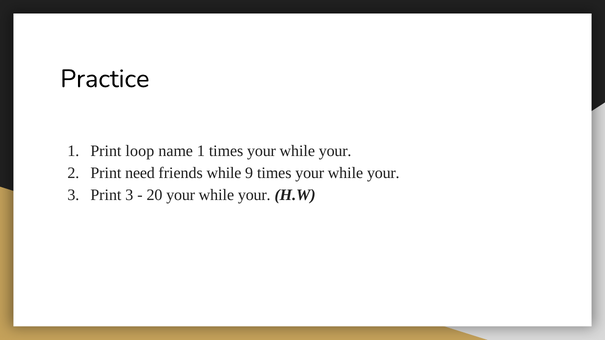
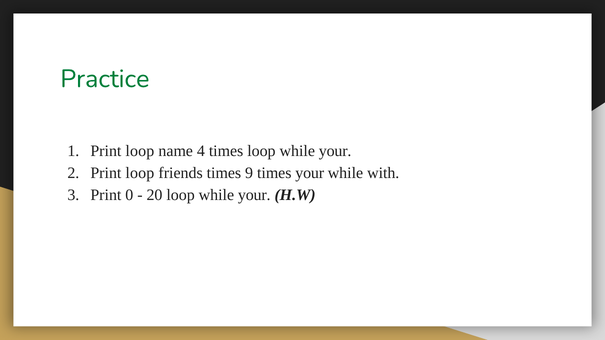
Practice colour: black -> green (105, 79)
name 1: 1 -> 4 (201, 151)
your: your -> loop (261, 151)
need: need -> loop (140, 173)
friends while: while -> times (224, 173)
your: your -> with (383, 173)
Print 3: 3 -> 0 (129, 195)
20 your: your -> loop (181, 195)
